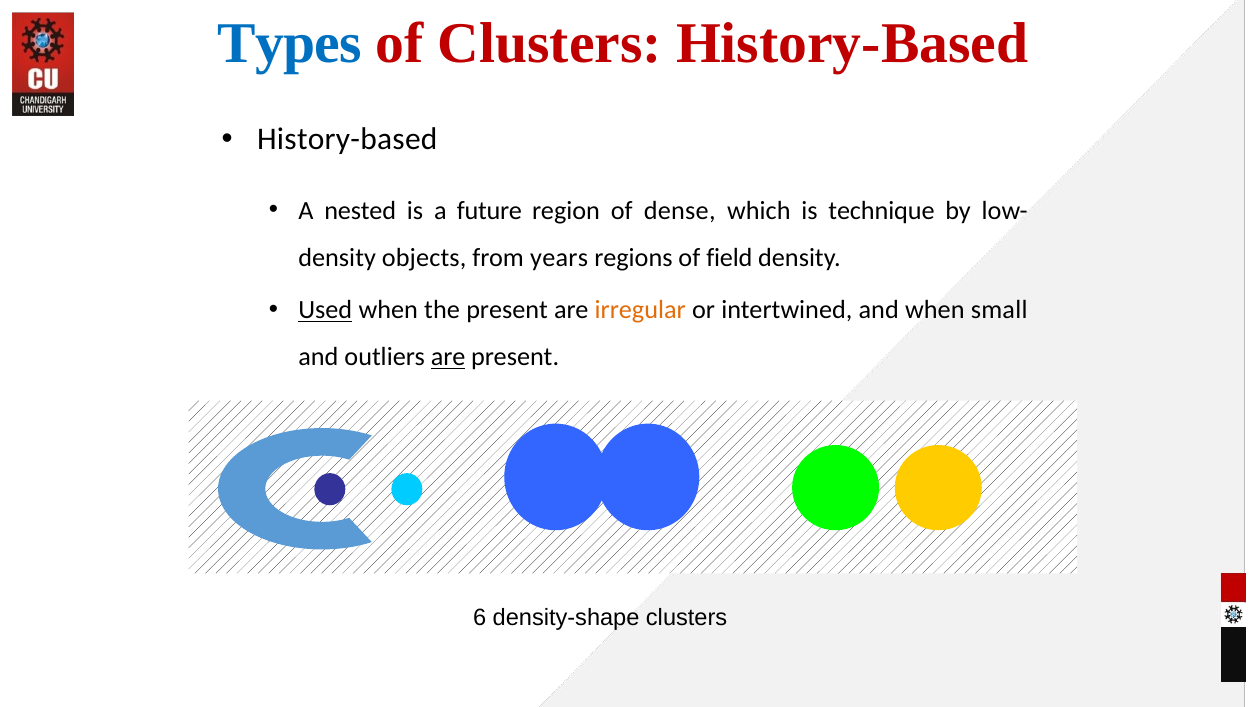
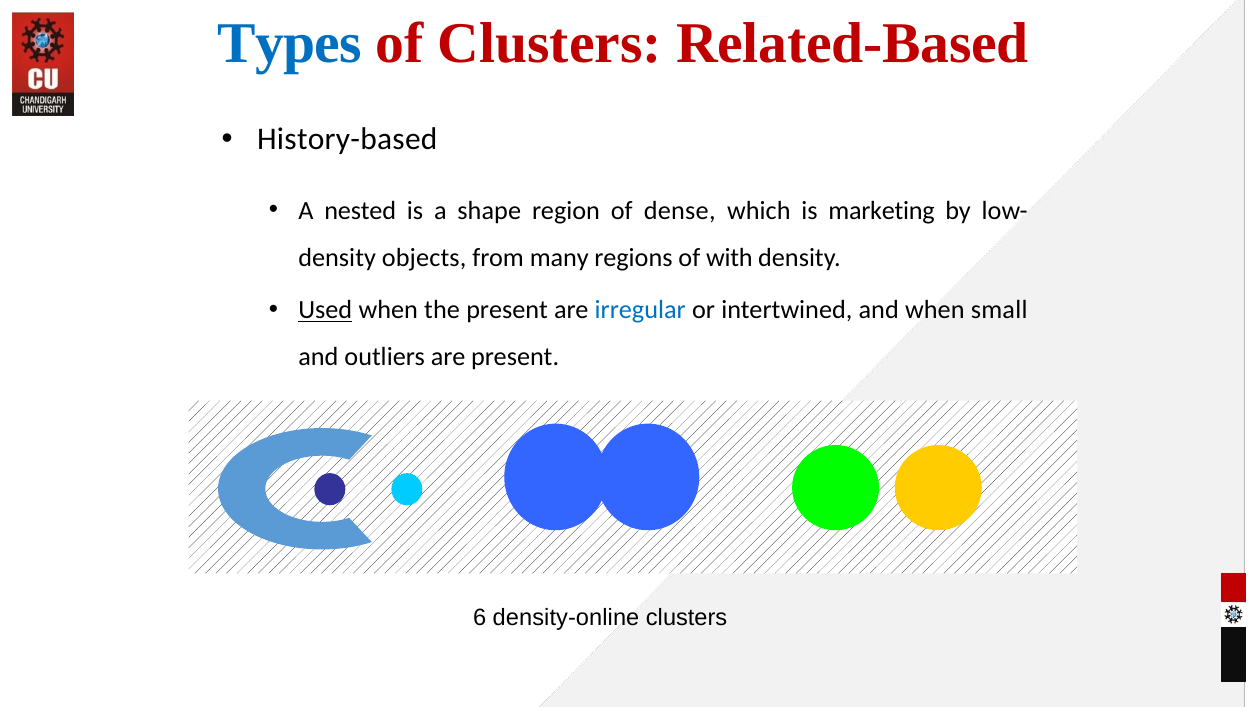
Clusters History-Based: History-Based -> Related-Based (852, 44)
future: future -> shape (489, 211)
technique: technique -> marketing (882, 211)
years: years -> many (559, 258)
field: field -> with (729, 258)
irregular colour: orange -> blue (640, 310)
are underline: present -> none (448, 358)
density-shape: density-shape -> density-online (566, 618)
